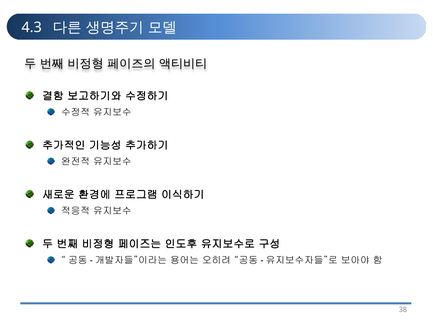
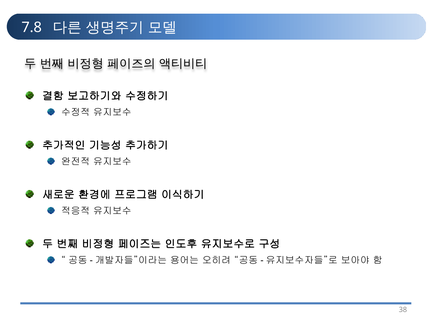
4.3: 4.3 -> 7.8 (32, 27)
